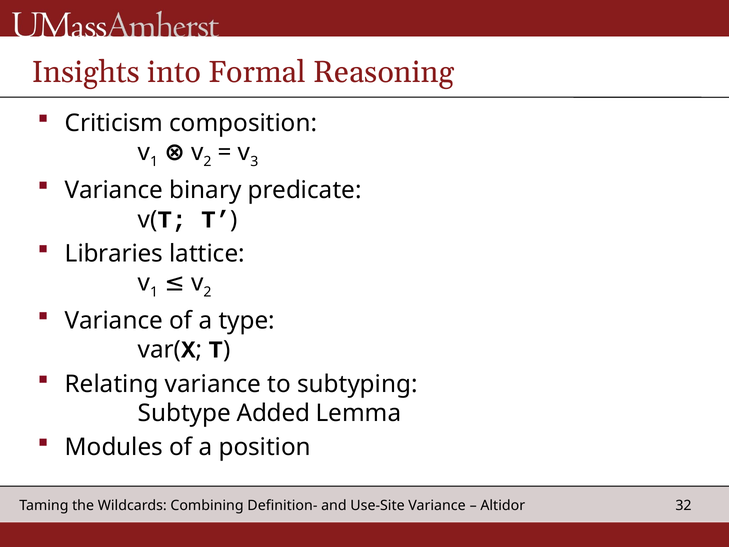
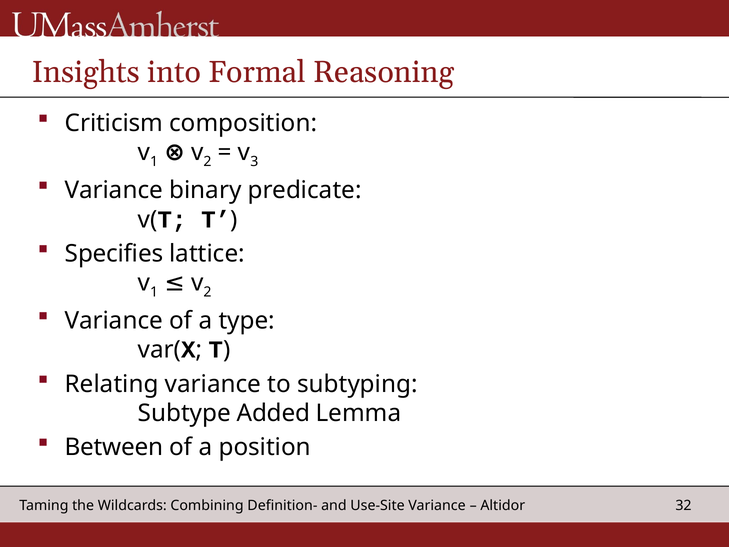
Libraries: Libraries -> Specifies (114, 253)
Modules: Modules -> Between (114, 447)
